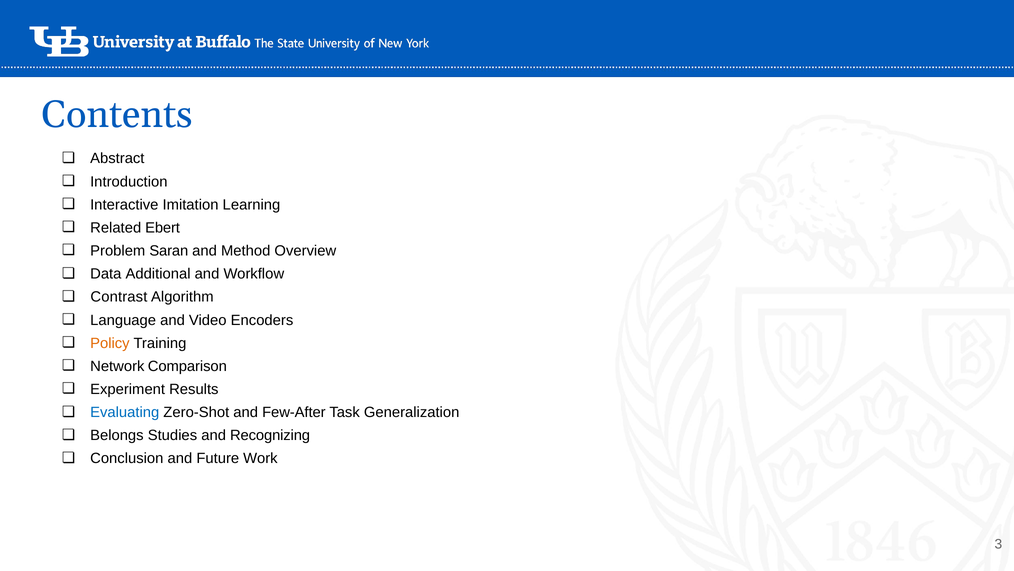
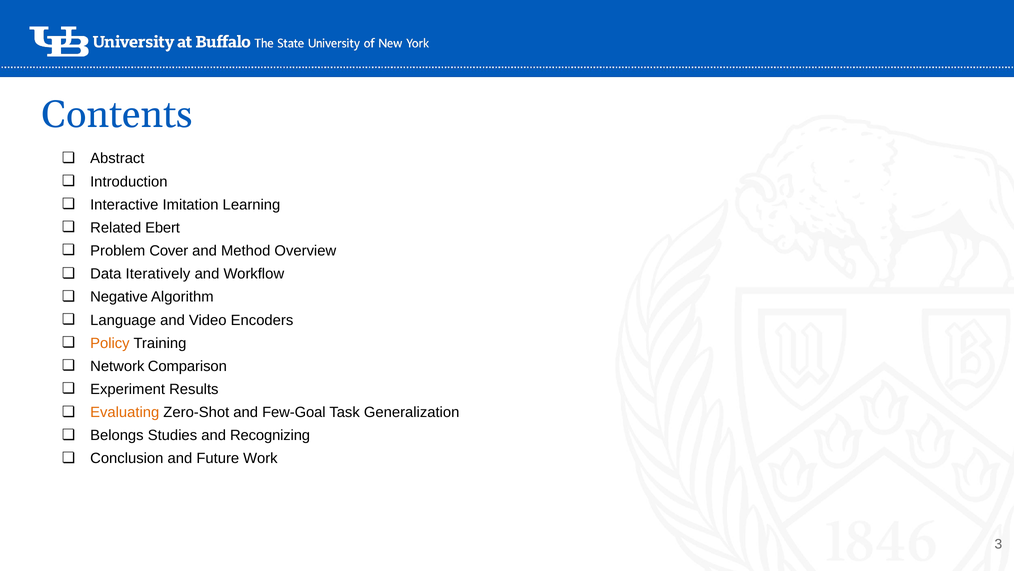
Saran: Saran -> Cover (169, 251)
Additional: Additional -> Iteratively (158, 274)
Contrast: Contrast -> Negative (119, 297)
Evaluating colour: blue -> orange (125, 412)
Few-After: Few-After -> Few-Goal (294, 412)
